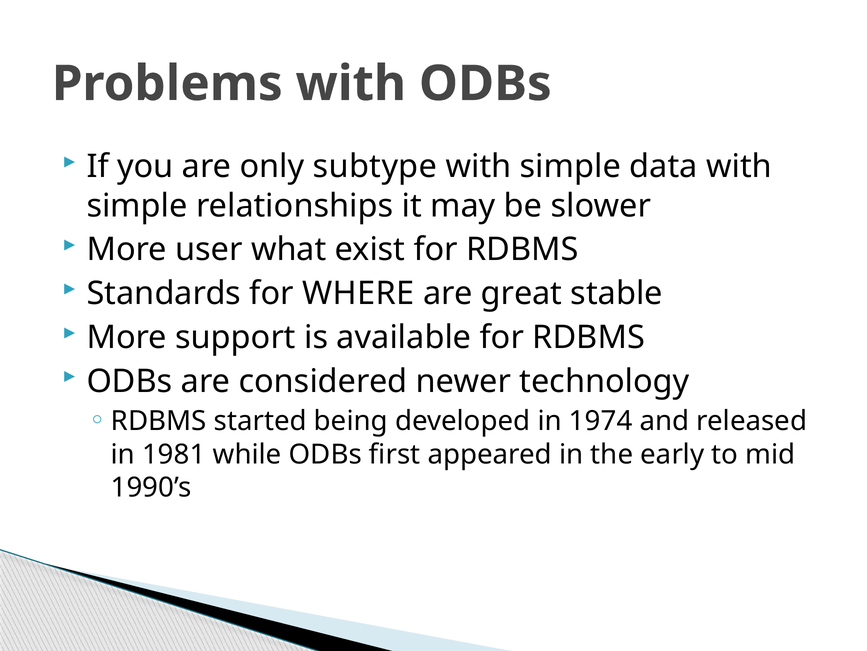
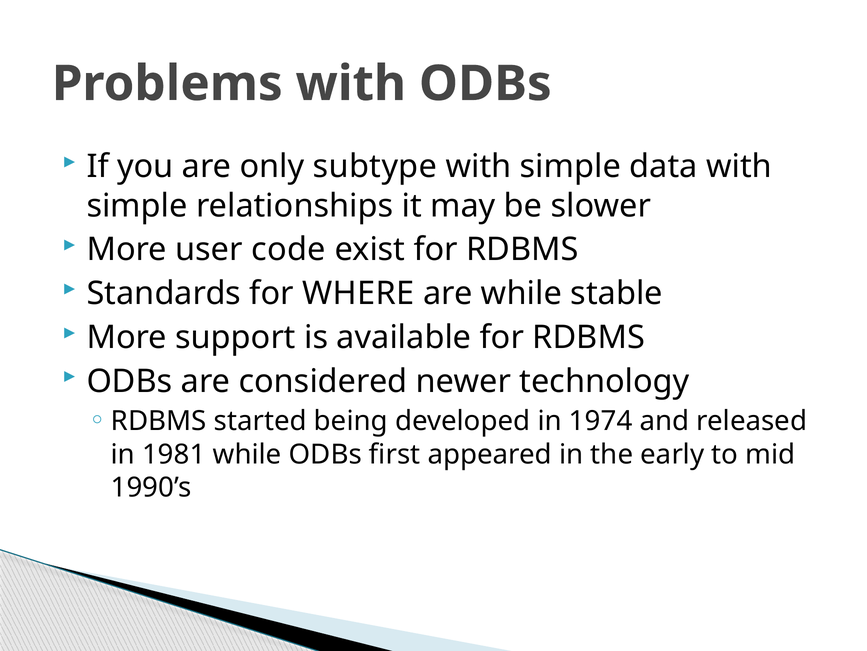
what: what -> code (288, 249)
are great: great -> while (521, 293)
